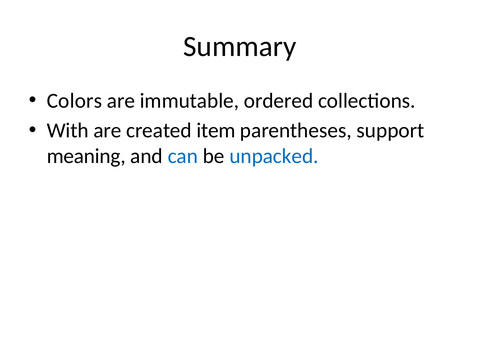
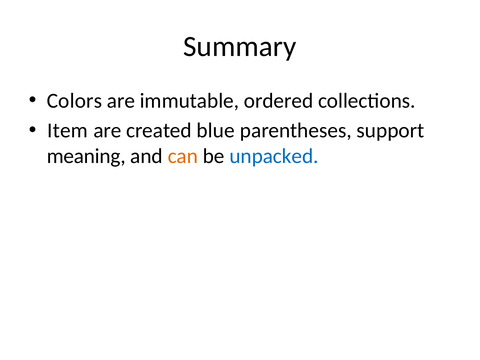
With: With -> Item (68, 131)
item: item -> blue (216, 131)
can colour: blue -> orange (183, 156)
